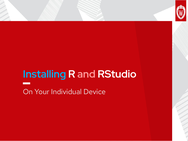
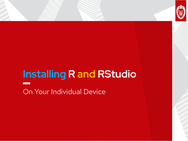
and colour: pink -> yellow (86, 74)
